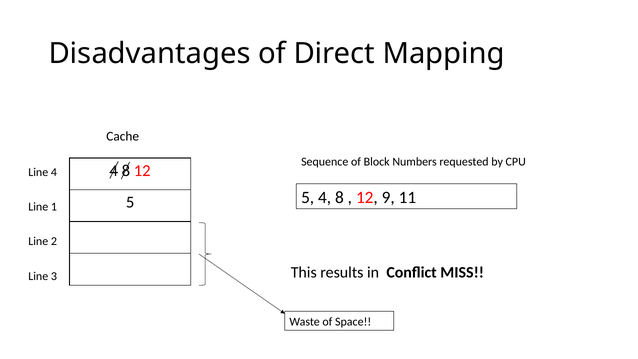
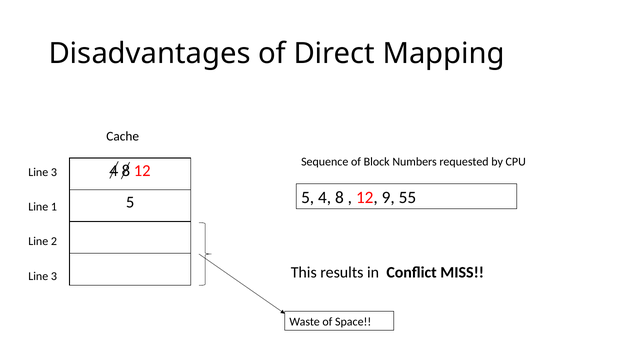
4: 4 -> 3 (54, 172)
11: 11 -> 55 (407, 197)
